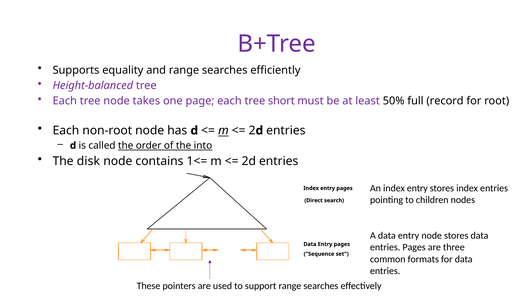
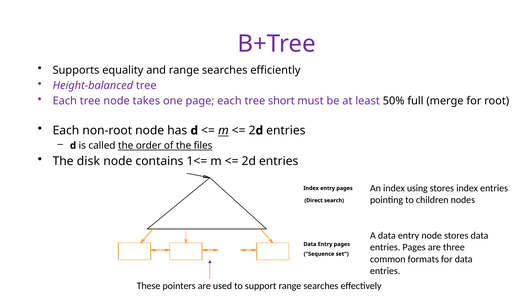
record: record -> merge (445, 101)
into: into -> files (203, 145)
An index entry: entry -> using (417, 188)
